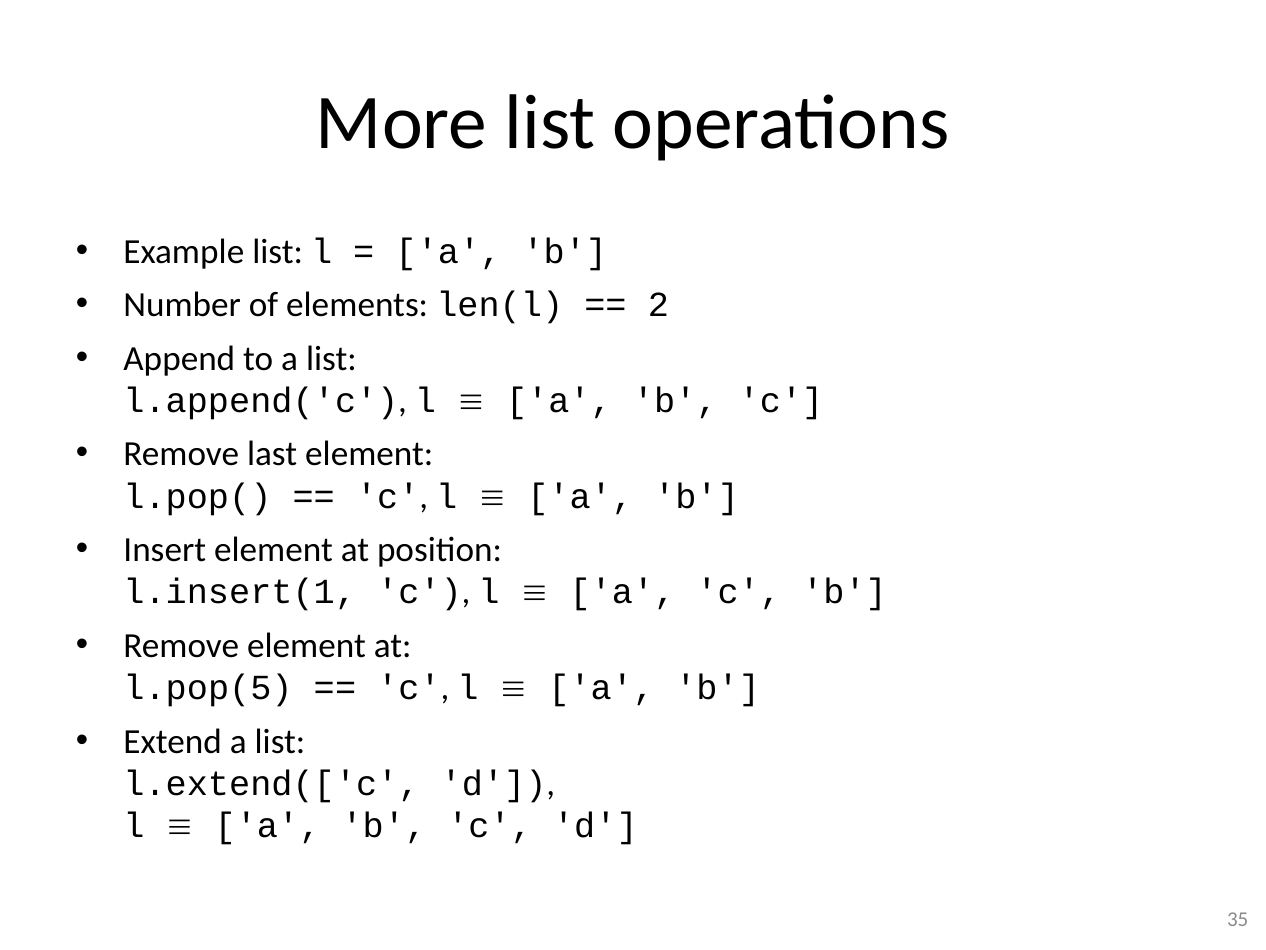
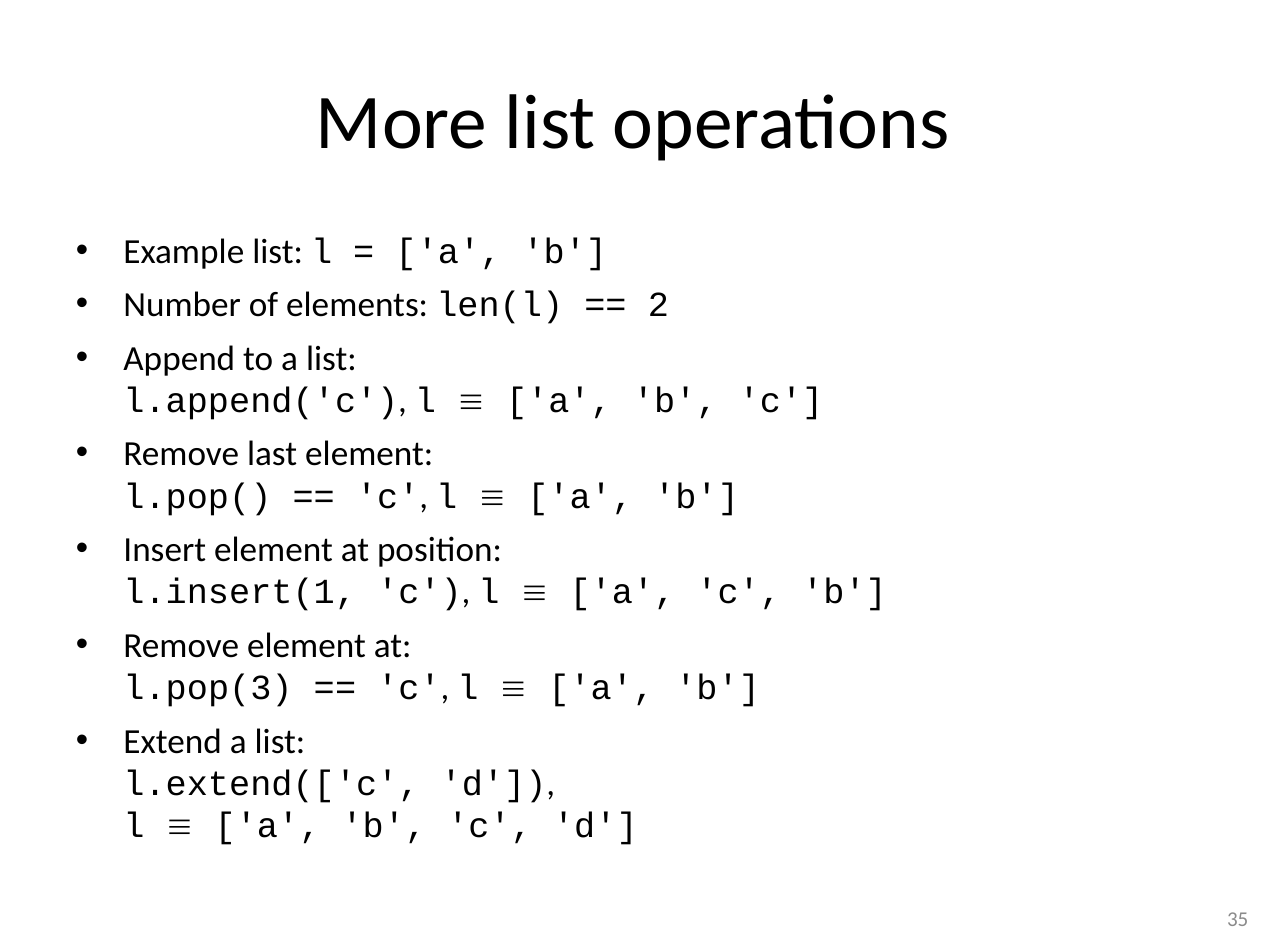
l.pop(5: l.pop(5 -> l.pop(3 (208, 688)
